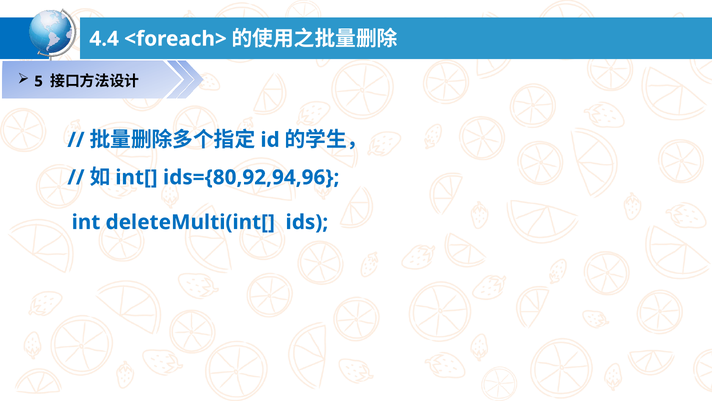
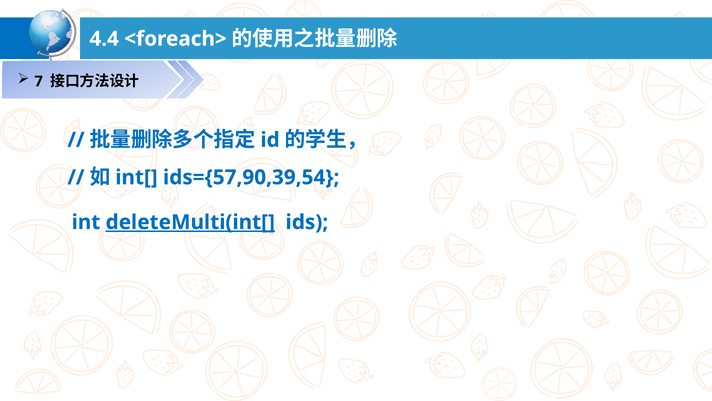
5: 5 -> 7 (39, 81)
ids={80,92,94,96: ids={80,92,94,96 -> ids={57,90,39,54 (251, 177)
deleteMulti(int[ underline: none -> present (190, 222)
